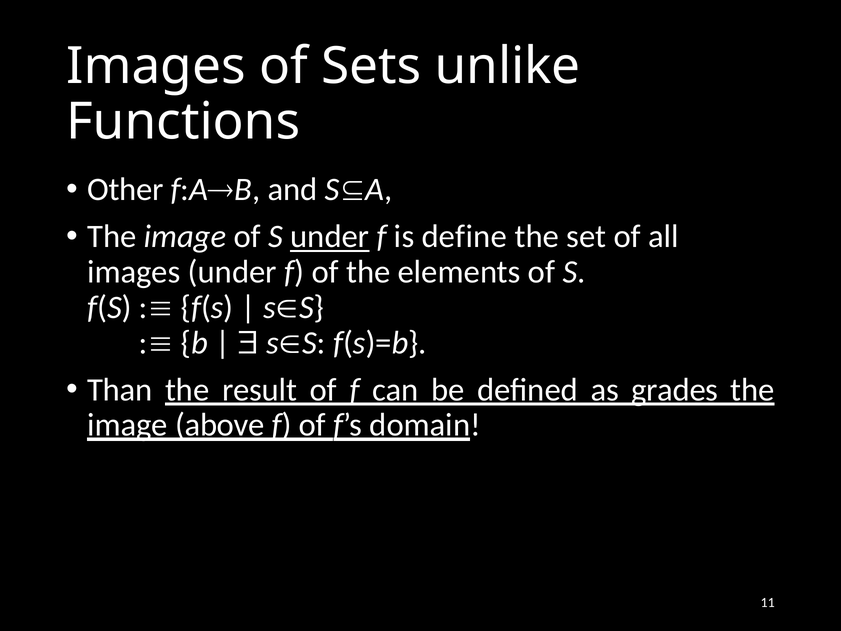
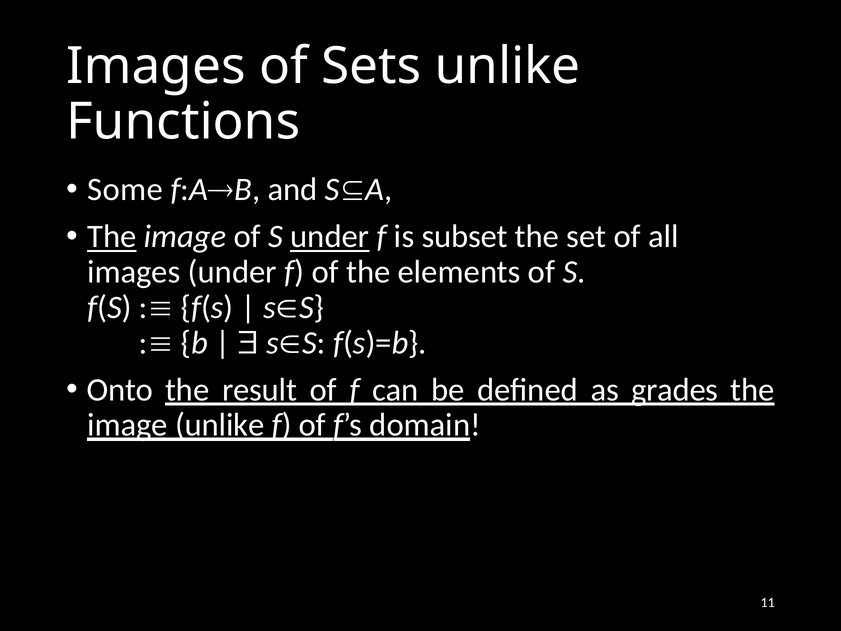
Other: Other -> Some (125, 190)
The underline: none -> present (112, 237)
define: define -> subset (465, 237)
Than: Than -> Onto (120, 390)
image above: above -> unlike (220, 425)
